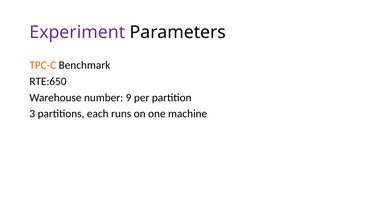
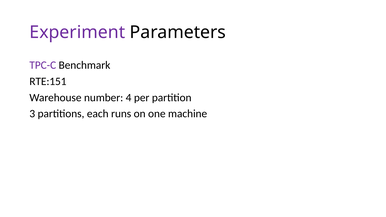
TPC-C colour: orange -> purple (43, 65)
RTE:650: RTE:650 -> RTE:151 (48, 81)
9: 9 -> 4 (129, 98)
